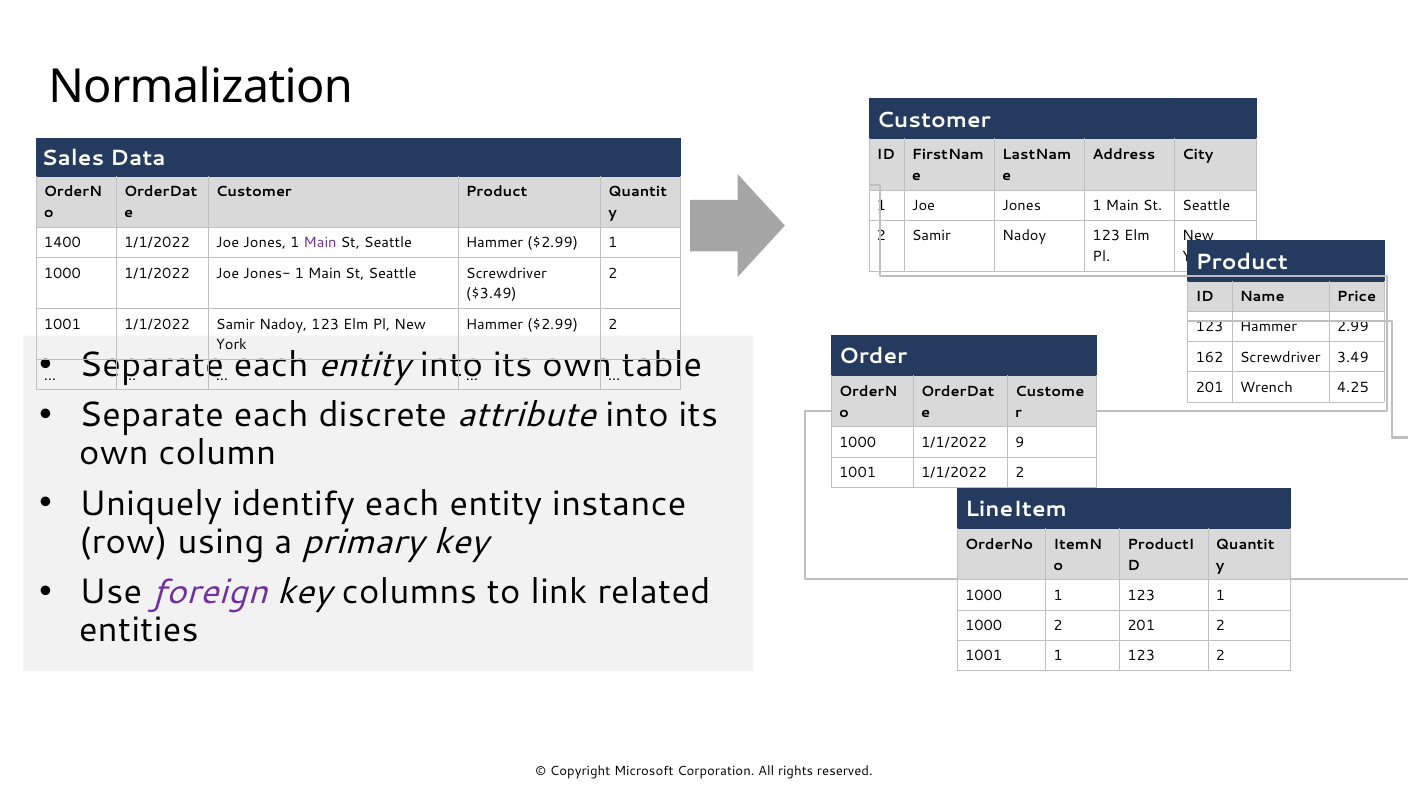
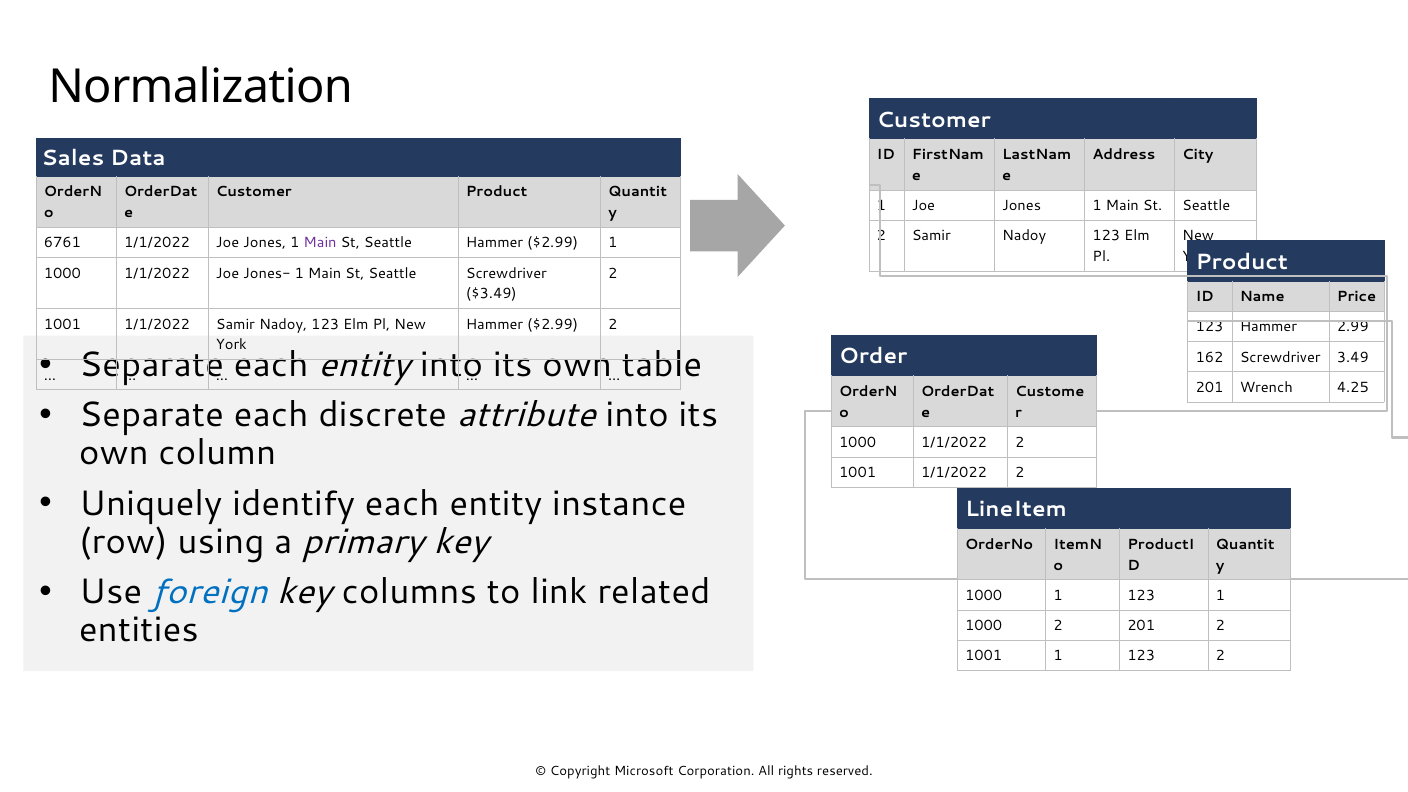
1400: 1400 -> 6761 (62, 243)
1000 1/1/2022 9: 9 -> 2 (1020, 443)
foreign colour: purple -> blue (210, 592)
